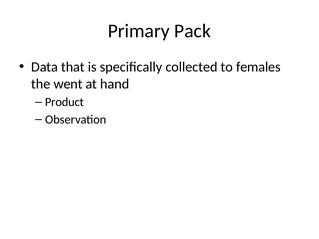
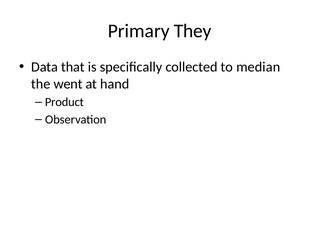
Pack: Pack -> They (193, 31)
females: females -> median (258, 67)
